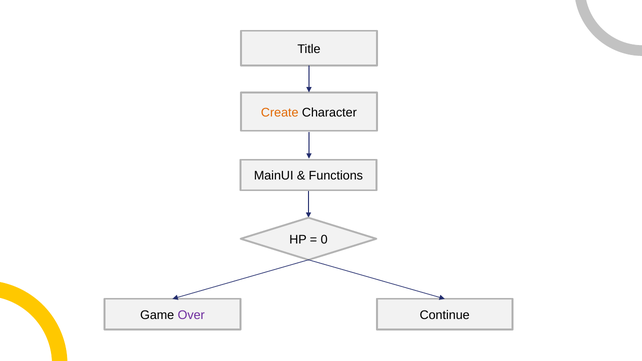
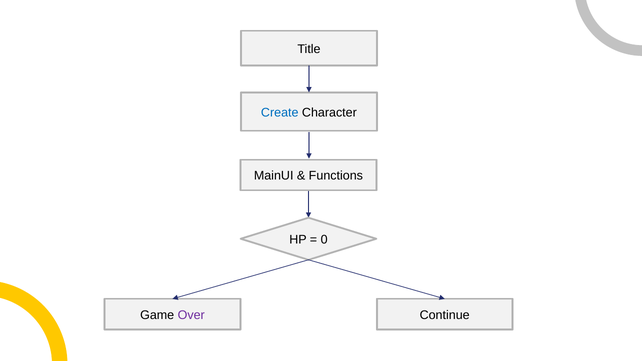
Create colour: orange -> blue (280, 113)
